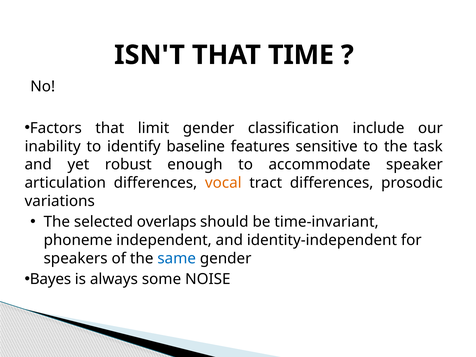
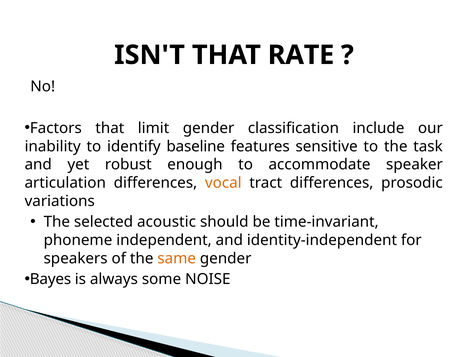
TIME: TIME -> RATE (301, 55)
overlaps: overlaps -> acoustic (167, 222)
same colour: blue -> orange (177, 258)
